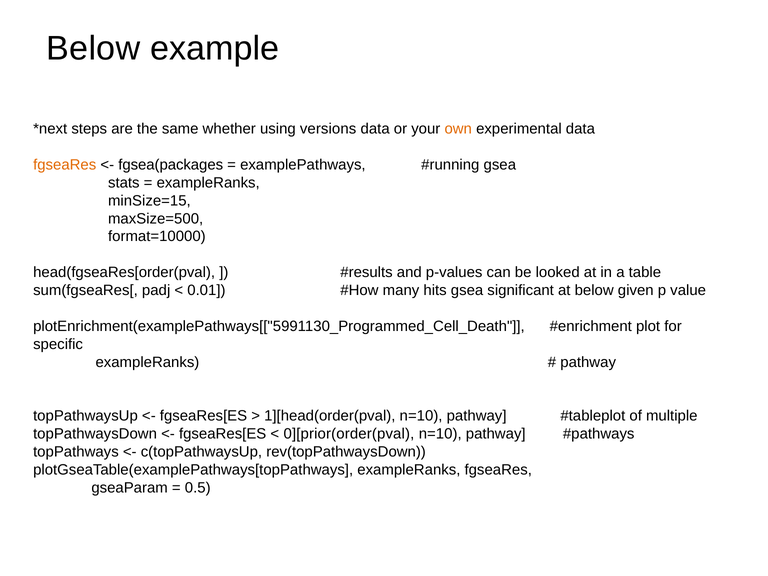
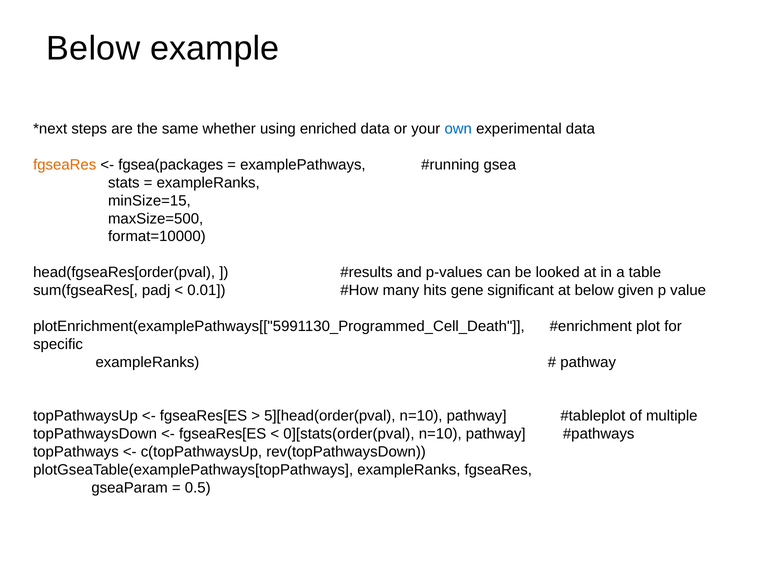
versions: versions -> enriched (328, 129)
own colour: orange -> blue (458, 129)
hits gsea: gsea -> gene (467, 290)
1][head(order(pval: 1][head(order(pval -> 5][head(order(pval (330, 416)
0][prior(order(pval: 0][prior(order(pval -> 0][stats(order(pval (349, 434)
